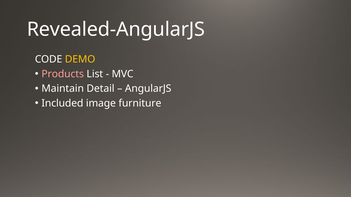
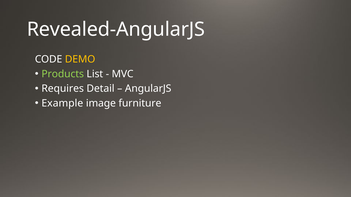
Products colour: pink -> light green (63, 74)
Maintain: Maintain -> Requires (63, 89)
Included: Included -> Example (62, 103)
